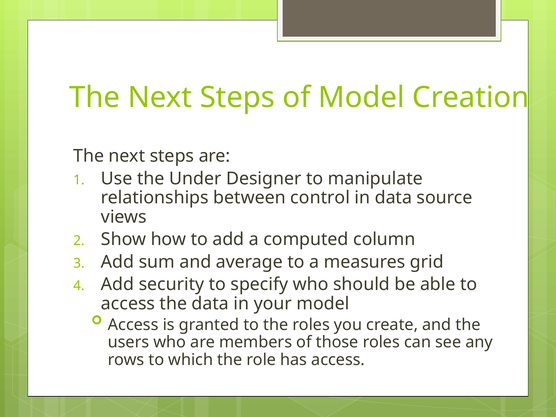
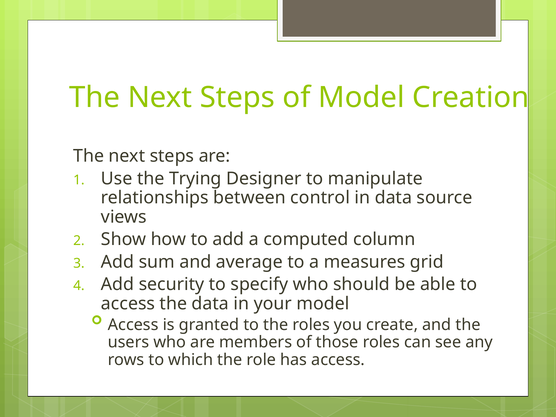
Under: Under -> Trying (195, 178)
